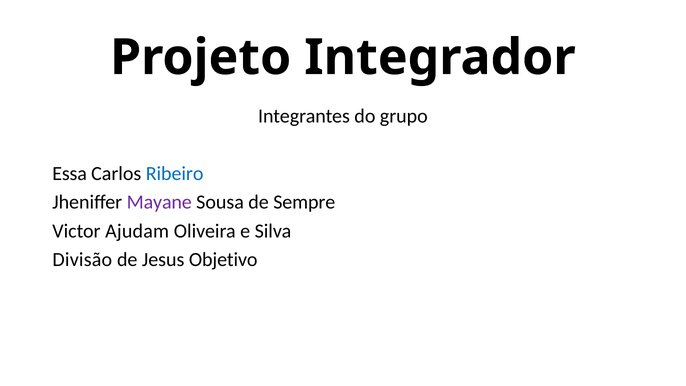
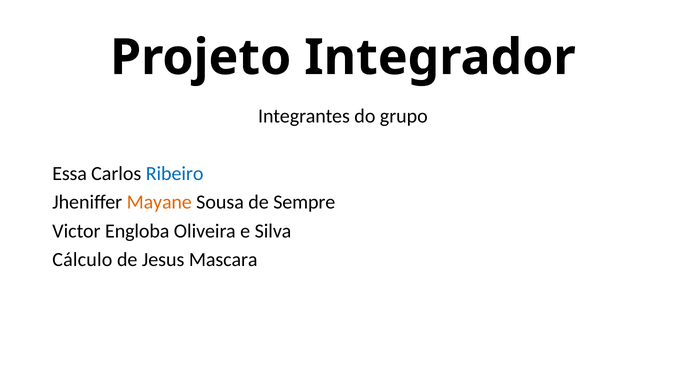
Mayane colour: purple -> orange (159, 202)
Ajudam: Ajudam -> Engloba (137, 231)
Divisão: Divisão -> Cálculo (82, 260)
Objetivo: Objetivo -> Mascara (223, 260)
